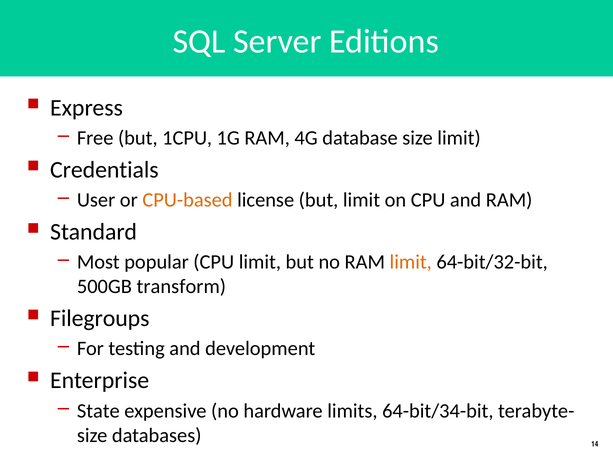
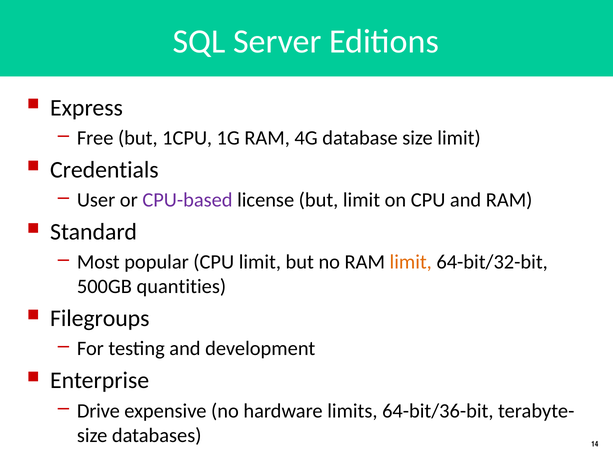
CPU-based colour: orange -> purple (187, 200)
transform: transform -> quantities (181, 287)
State: State -> Drive (98, 411)
64-bit/34-bit: 64-bit/34-bit -> 64-bit/36-bit (438, 411)
